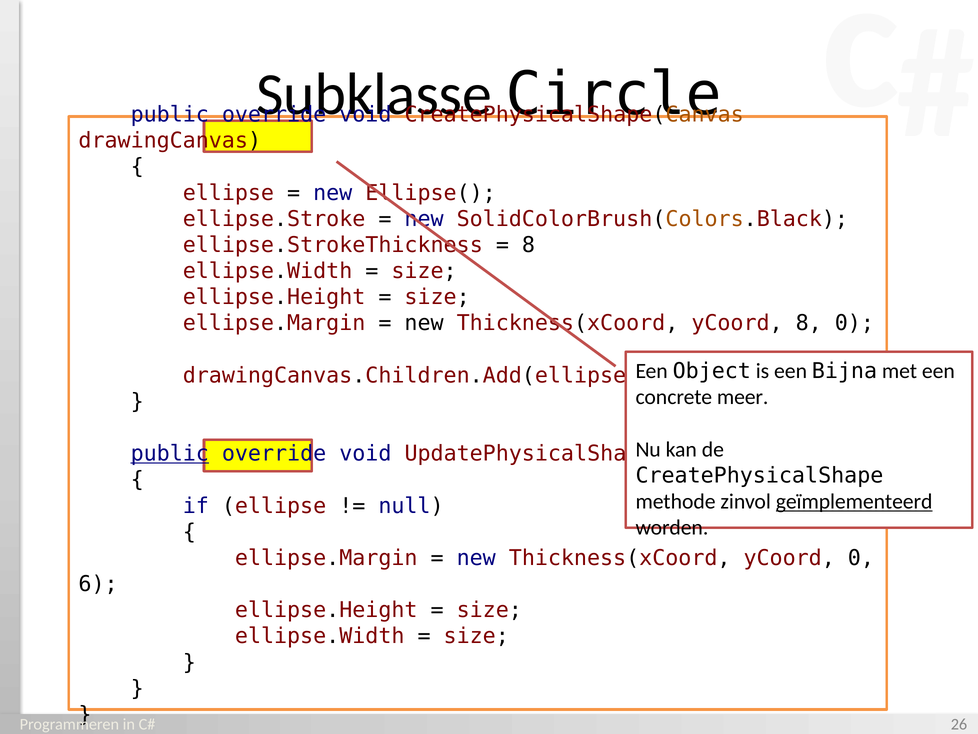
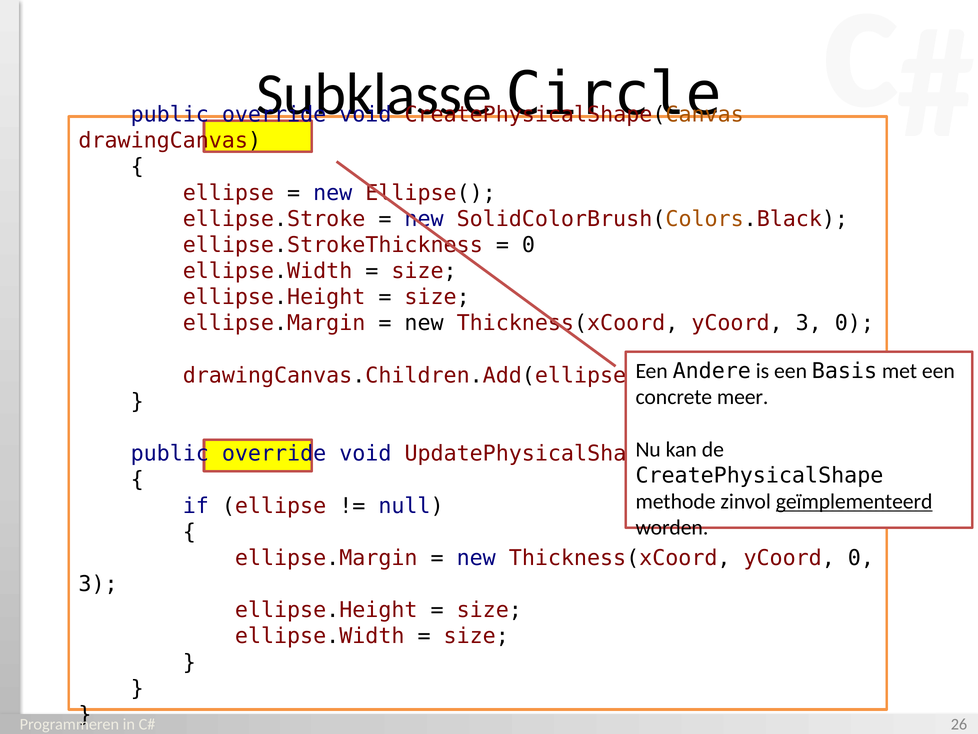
8: 8 -> 0 (529, 245)
yCoord 8: 8 -> 3 (809, 323)
Object: Object -> Andere (712, 371)
Bijna: Bijna -> Basis (844, 371)
public underline: present -> none (170, 453)
6: 6 -> 3 (98, 584)
